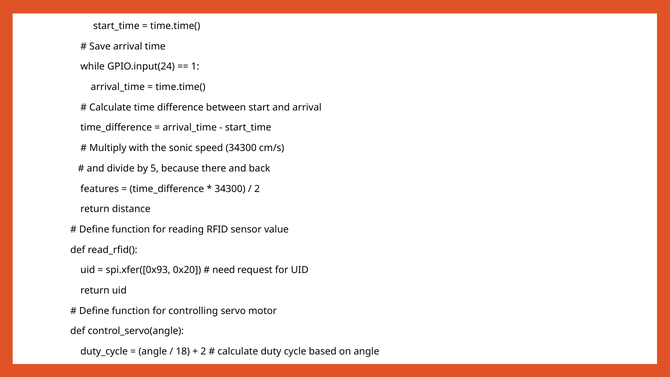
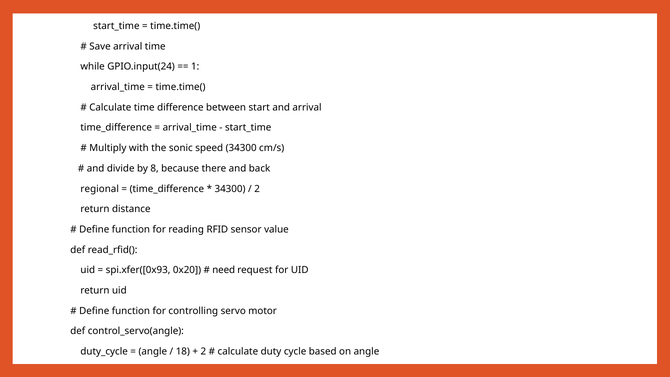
5: 5 -> 8 (155, 168)
features: features -> regional (100, 189)
